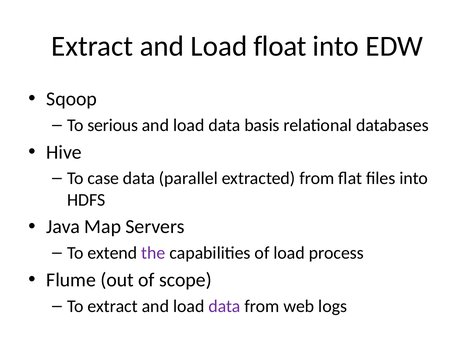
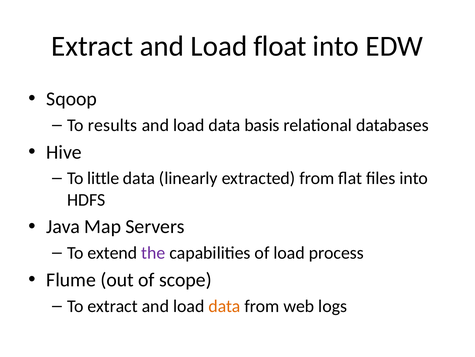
serious: serious -> results (113, 125)
case: case -> little (103, 178)
parallel: parallel -> linearly (188, 178)
data colour: purple -> orange (224, 306)
